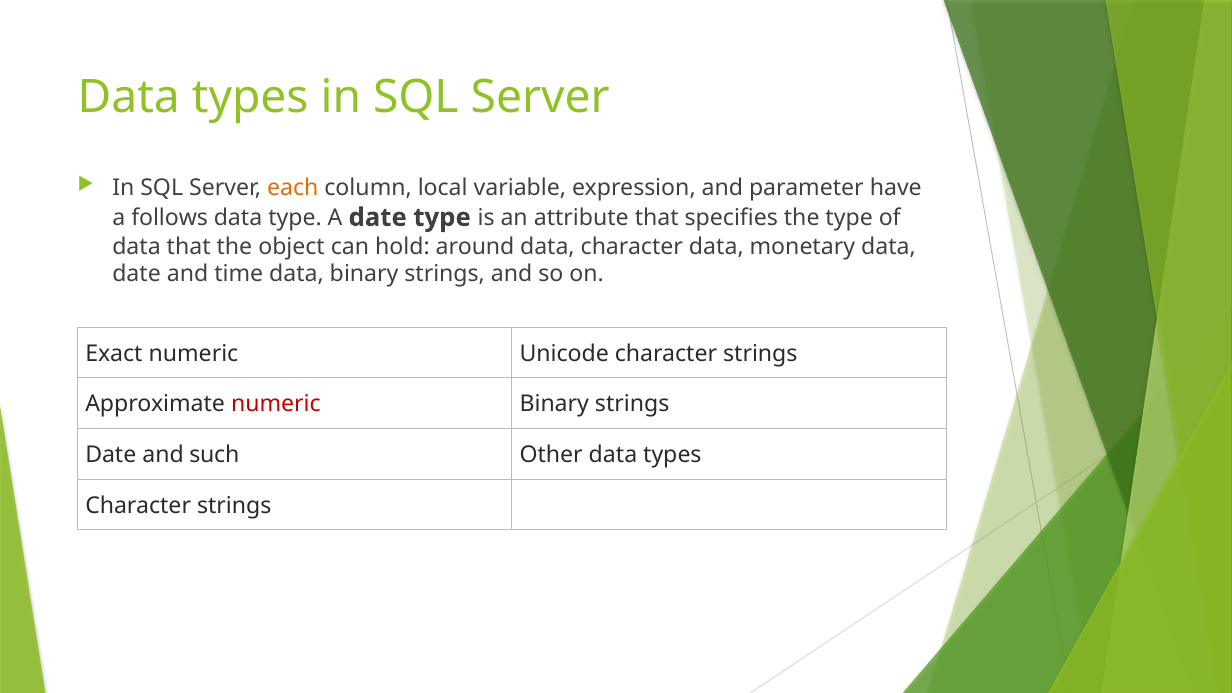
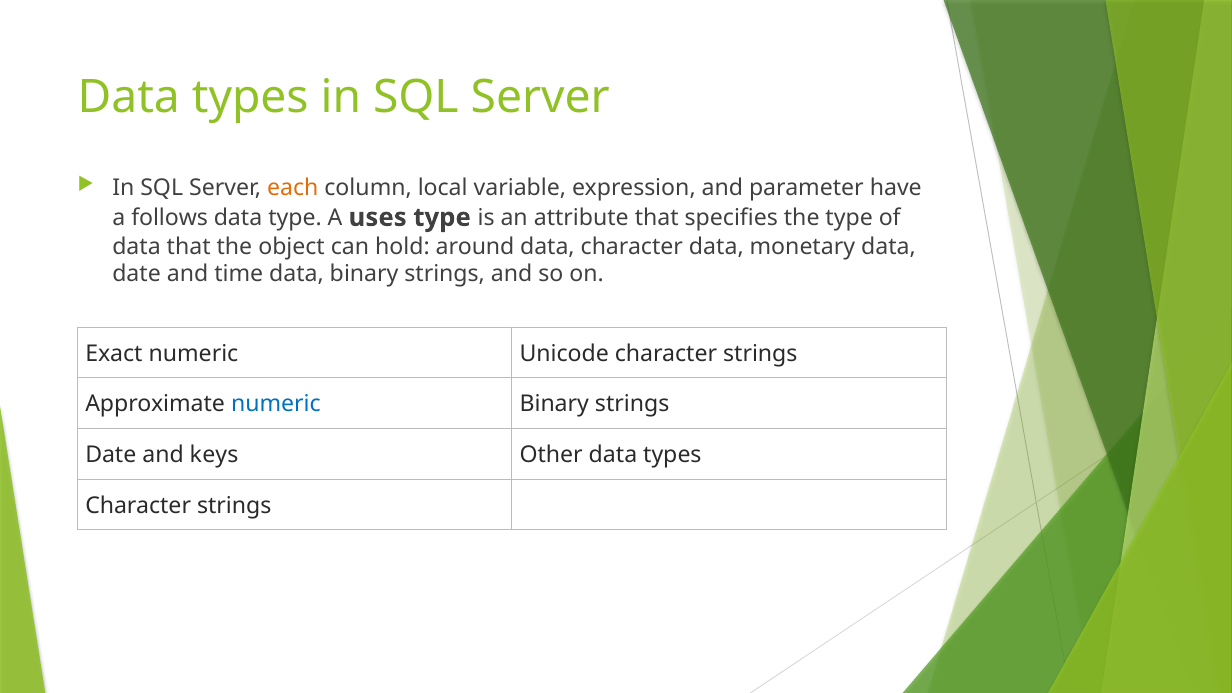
A date: date -> uses (378, 217)
numeric colour: red -> blue (276, 404)
such: such -> keys (214, 455)
